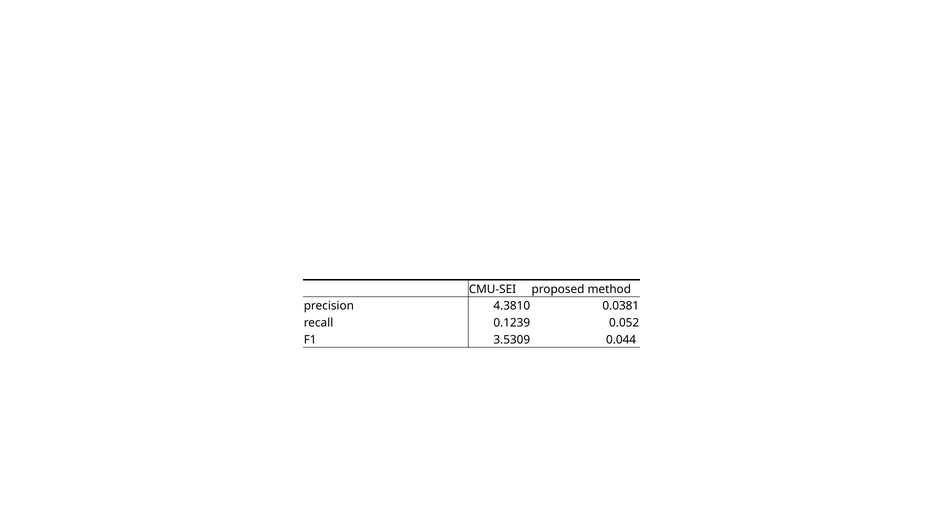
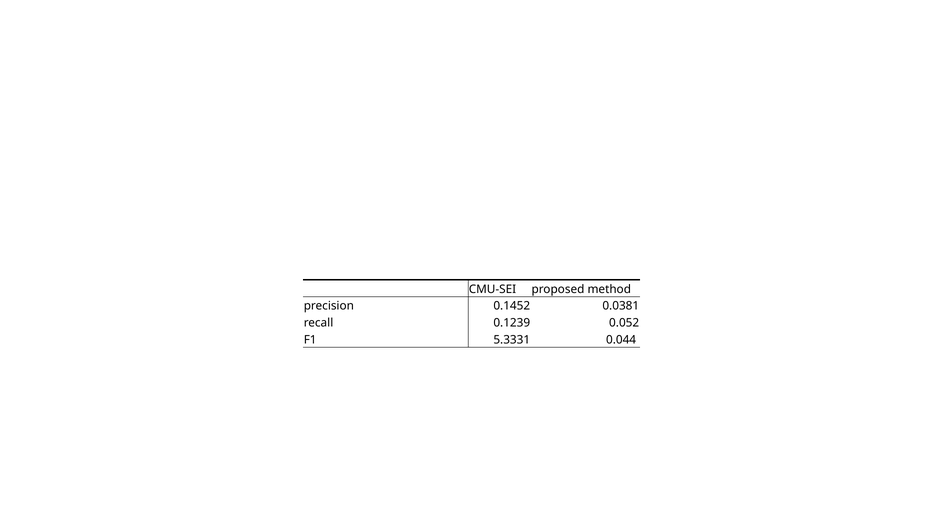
4.3810: 4.3810 -> 0.1452 (512, 306)
3.5309: 3.5309 -> 5.3331 (512, 340)
